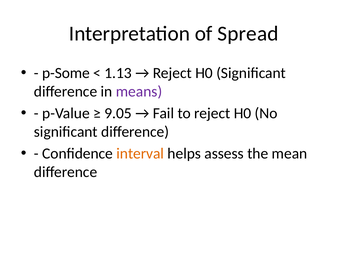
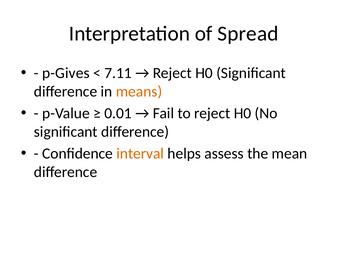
p-Some: p-Some -> p-Gives (66, 73)
1.13: 1.13 -> 7.11 (118, 73)
means colour: purple -> orange (139, 92)
9.05: 9.05 -> 0.01 (118, 113)
